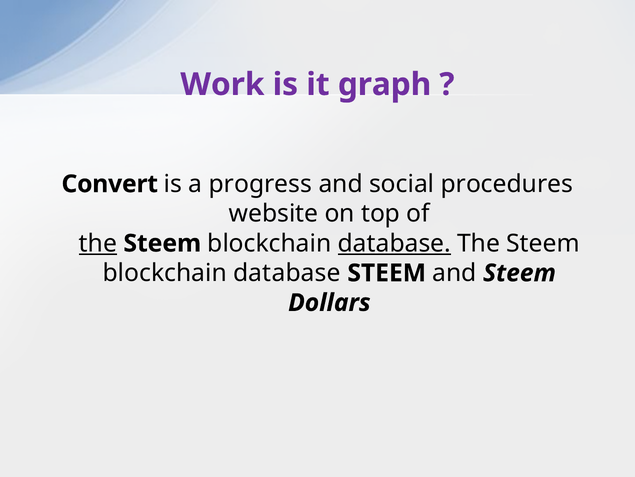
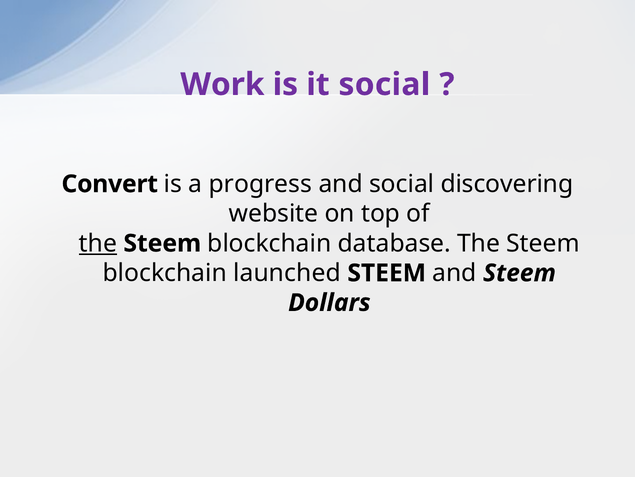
it graph: graph -> social (384, 84)
procedures: procedures -> discovering (507, 184)
database underline: present -> none (394, 243)
database: database -> launched (287, 273)
